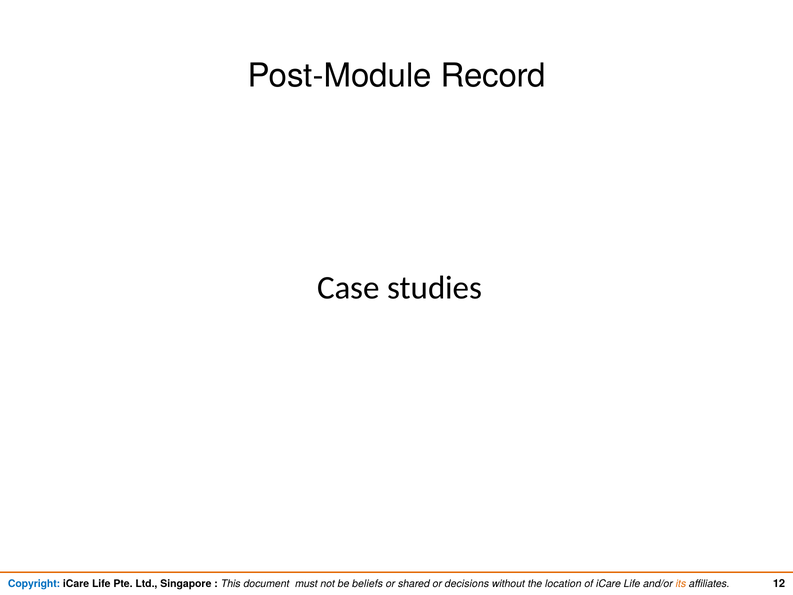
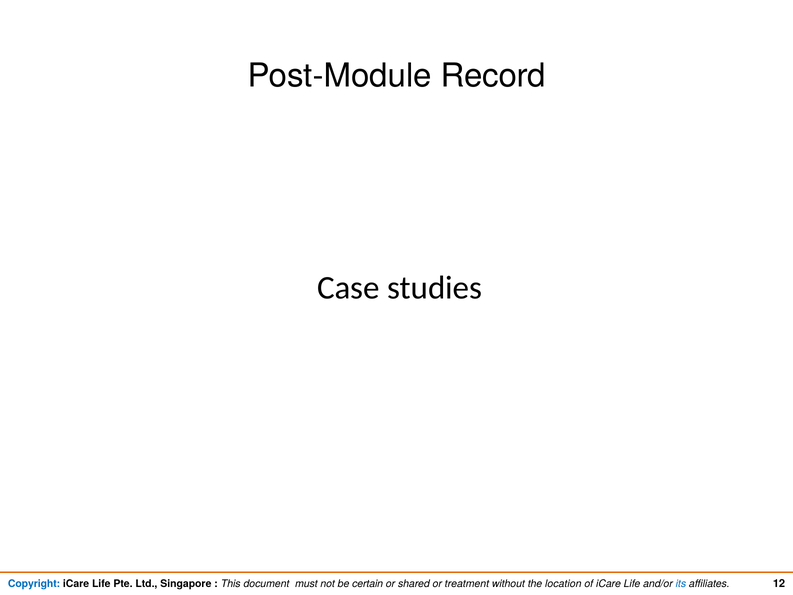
beliefs: beliefs -> certain (368, 584)
decisions: decisions -> treatment (467, 584)
its colour: orange -> blue (681, 584)
